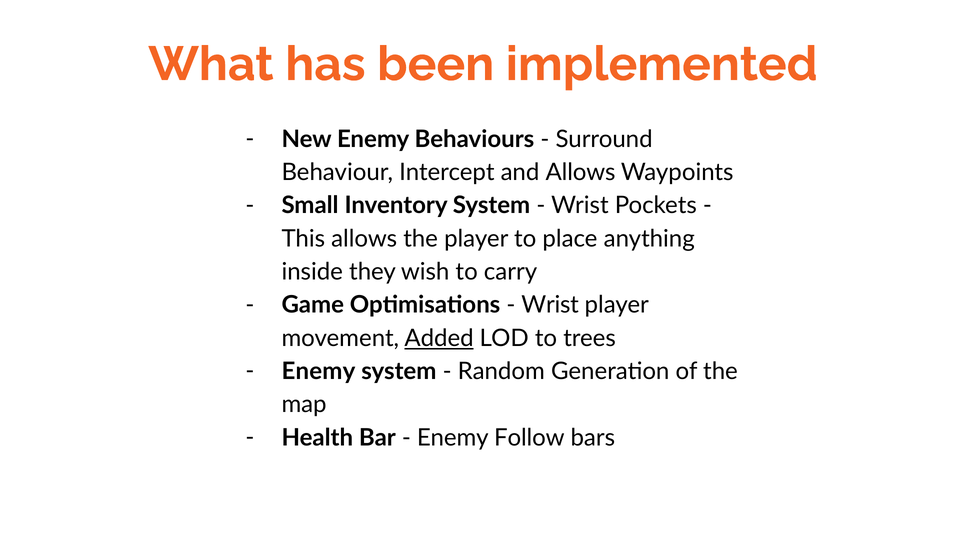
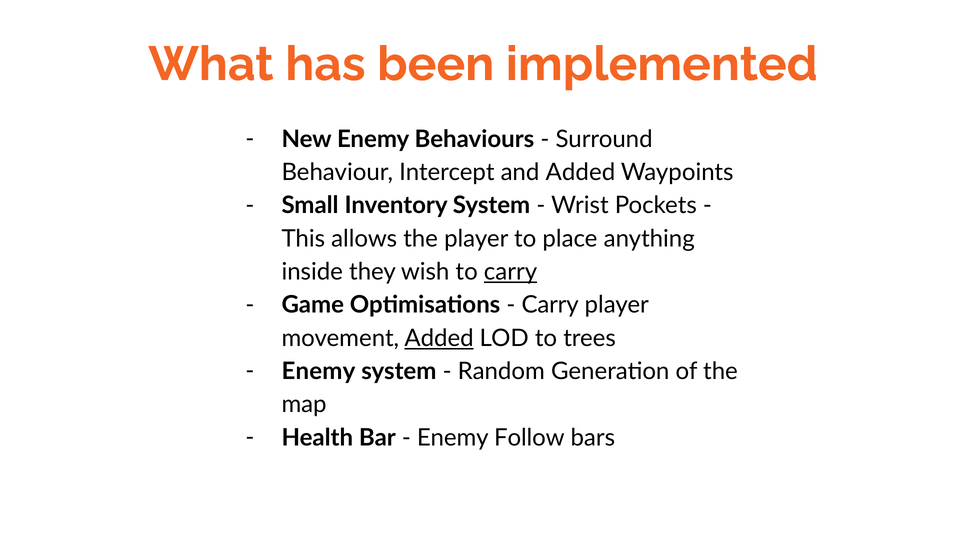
and Allows: Allows -> Added (580, 172)
carry underline: none -> present (511, 272)
Wrist: Wrist -> Carry (550, 305)
